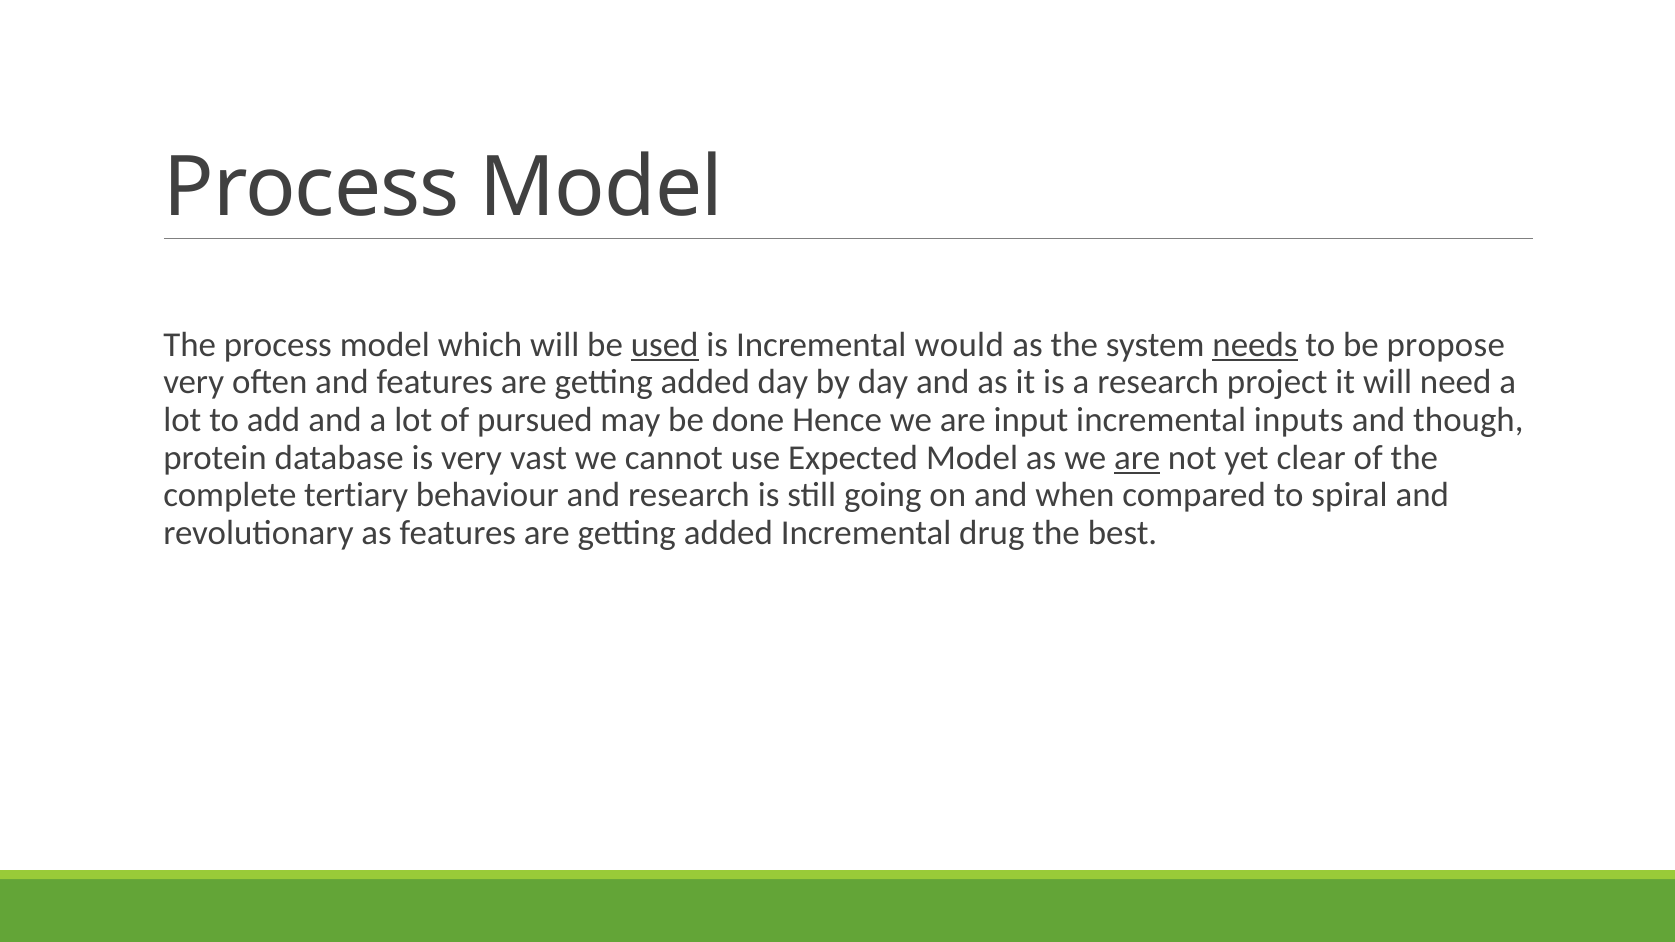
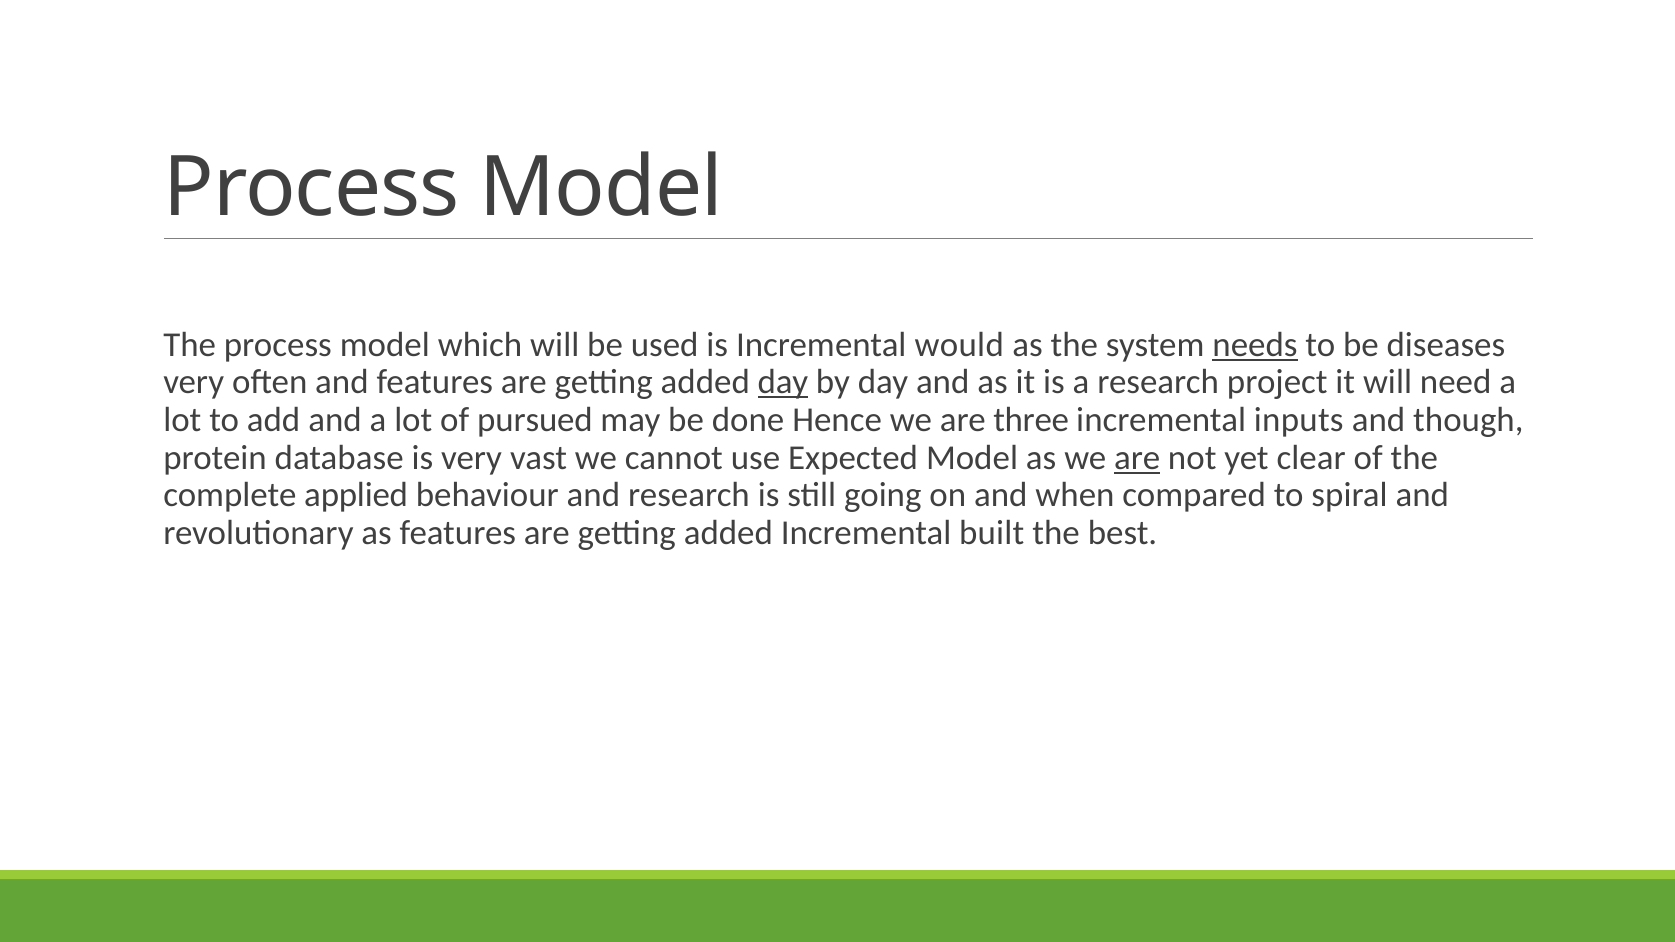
used underline: present -> none (665, 345)
propose: propose -> diseases (1446, 345)
day underline: none -> present (783, 383)
input: input -> three (1031, 420)
tertiary: tertiary -> applied (356, 496)
drug: drug -> built (992, 533)
